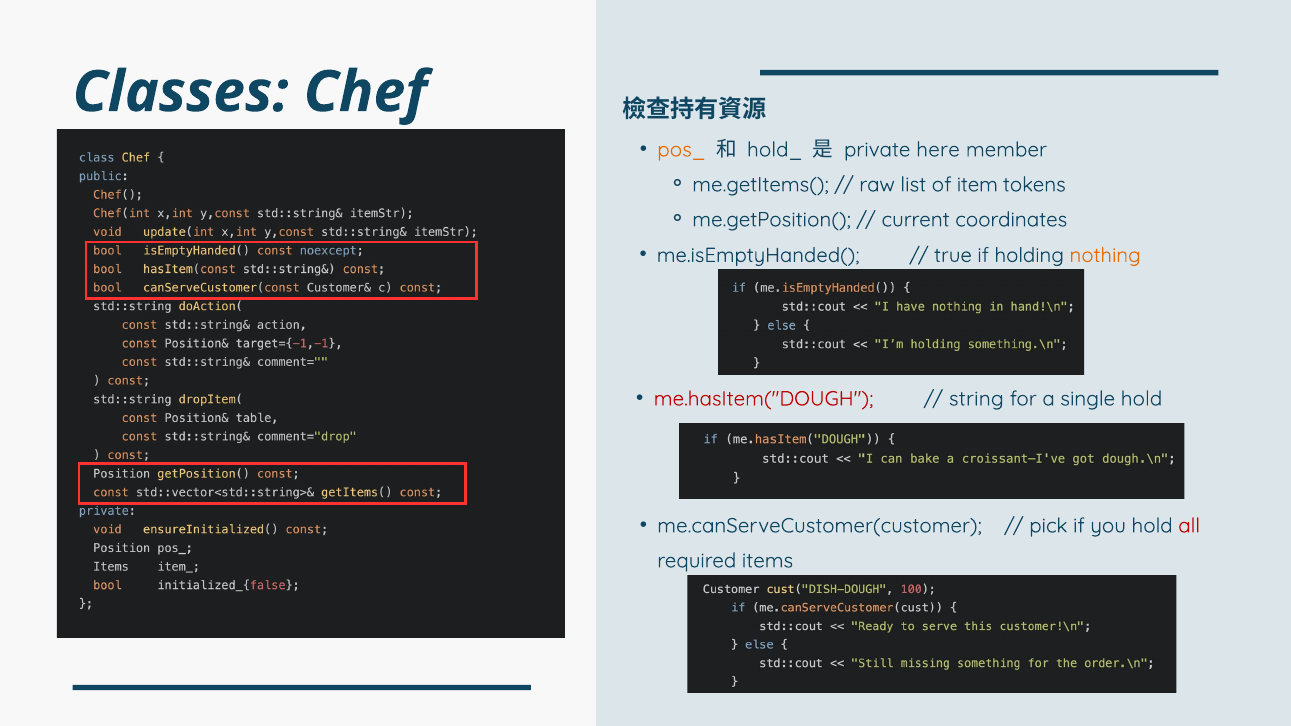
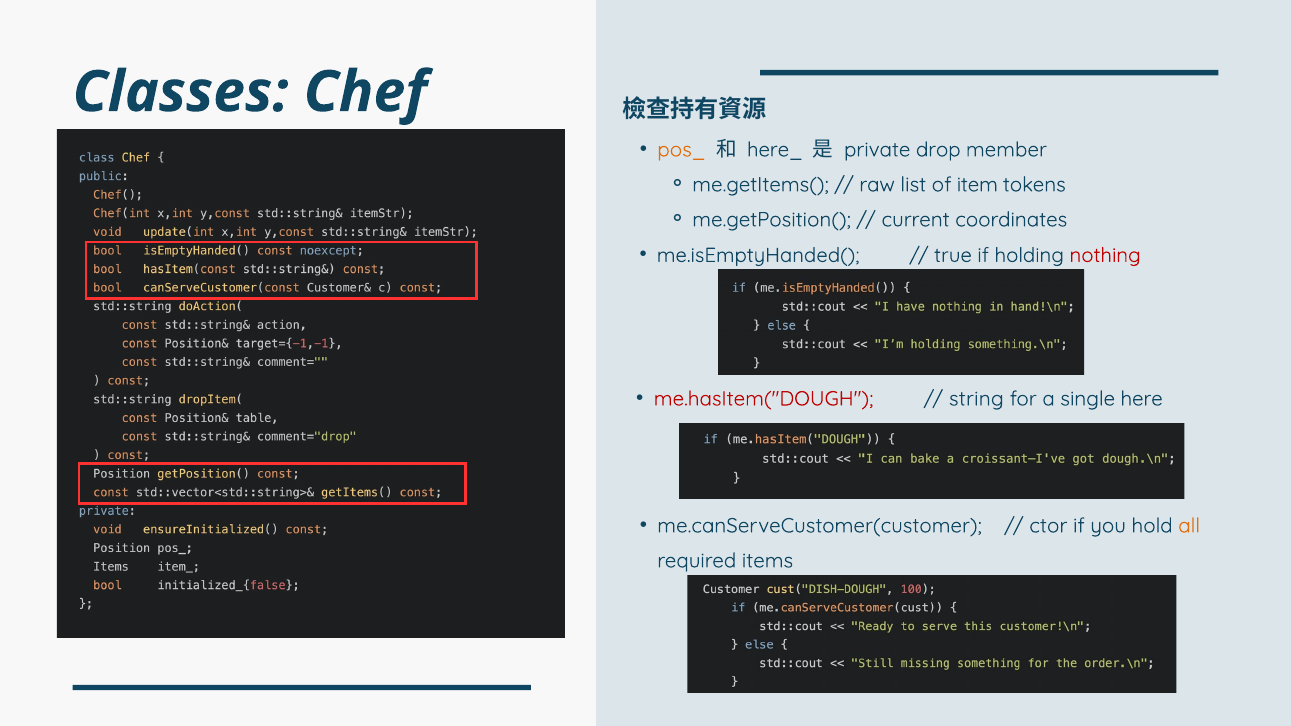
hold_: hold_ -> here_ (775, 150)
here: here -> drop (938, 150)
nothing colour: orange -> red (1105, 255)
single hold: hold -> here (1142, 399)
pick: pick -> ctor (1048, 526)
all colour: red -> orange (1189, 526)
